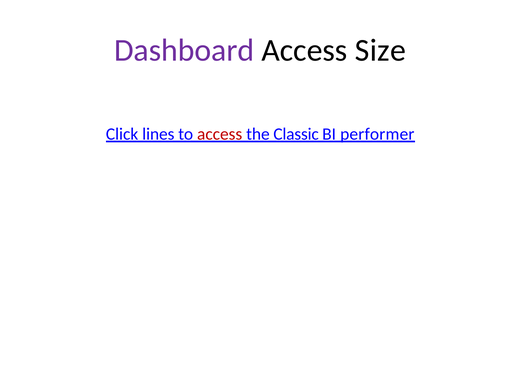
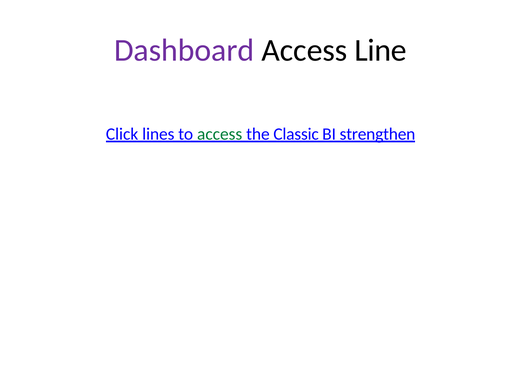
Size: Size -> Line (381, 50)
access colour: red -> green (220, 134)
performer: performer -> strengthen (377, 134)
